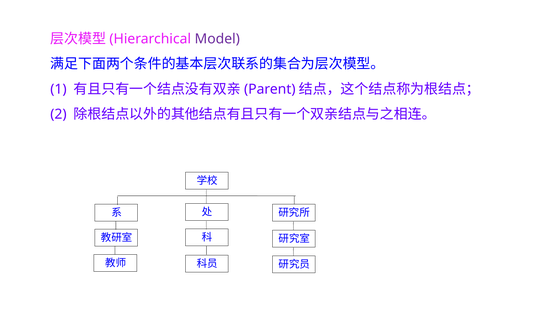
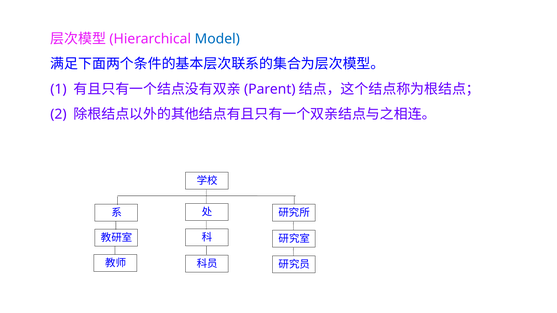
Model colour: purple -> blue (217, 39)
